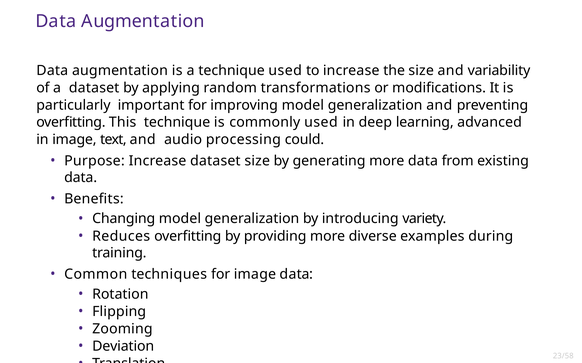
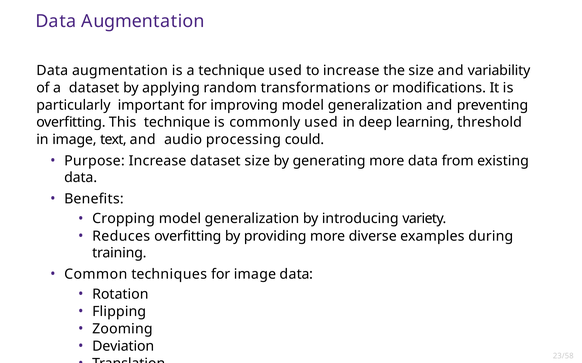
advanced: advanced -> threshold (490, 122)
Changing: Changing -> Cropping (124, 219)
